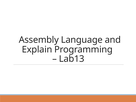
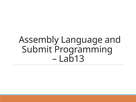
Explain: Explain -> Submit (37, 50)
